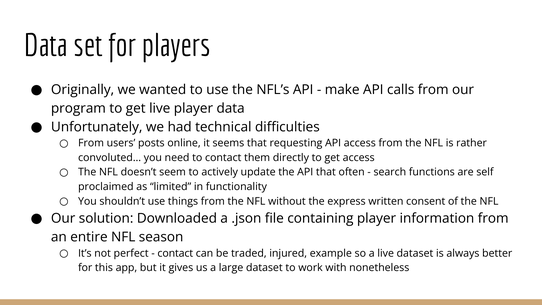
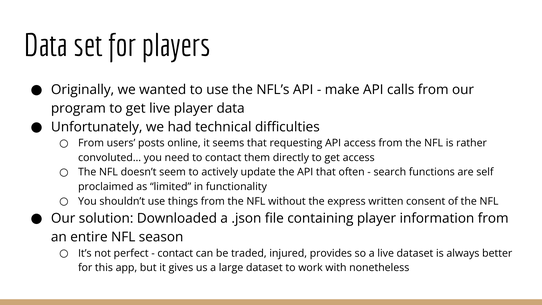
example: example -> provides (331, 253)
